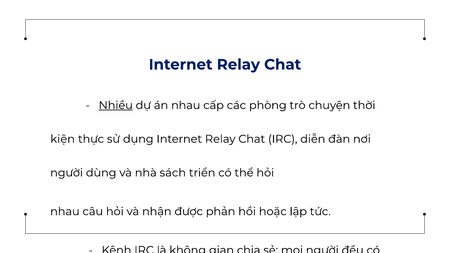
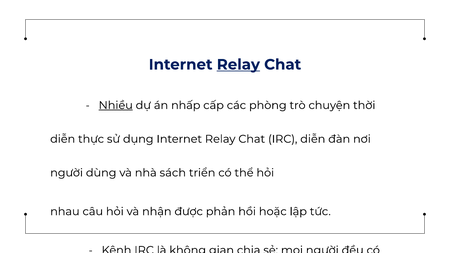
Relay underline: none -> present (238, 65)
án nhau: nhau -> nhấp (186, 105)
kiện: kiện -> diễn (63, 139)
